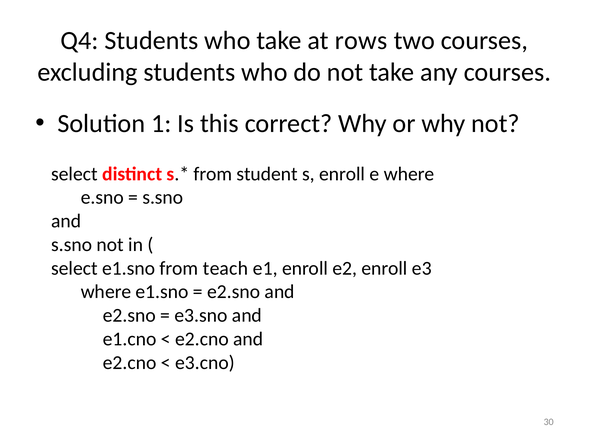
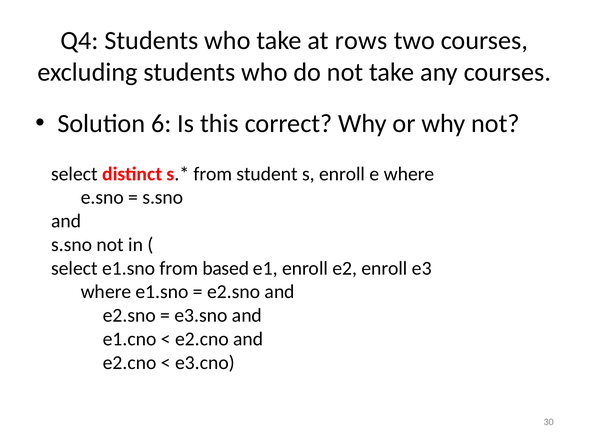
1: 1 -> 6 (161, 124)
teach: teach -> based (226, 268)
